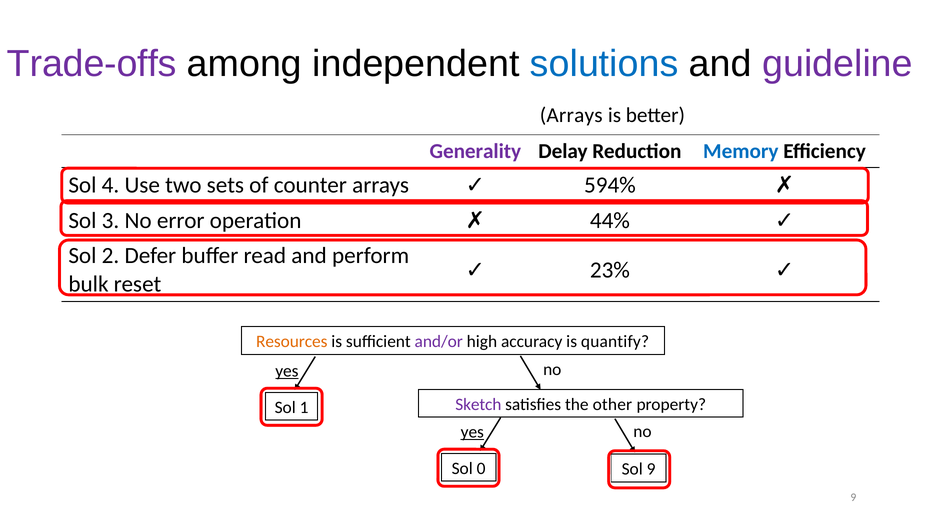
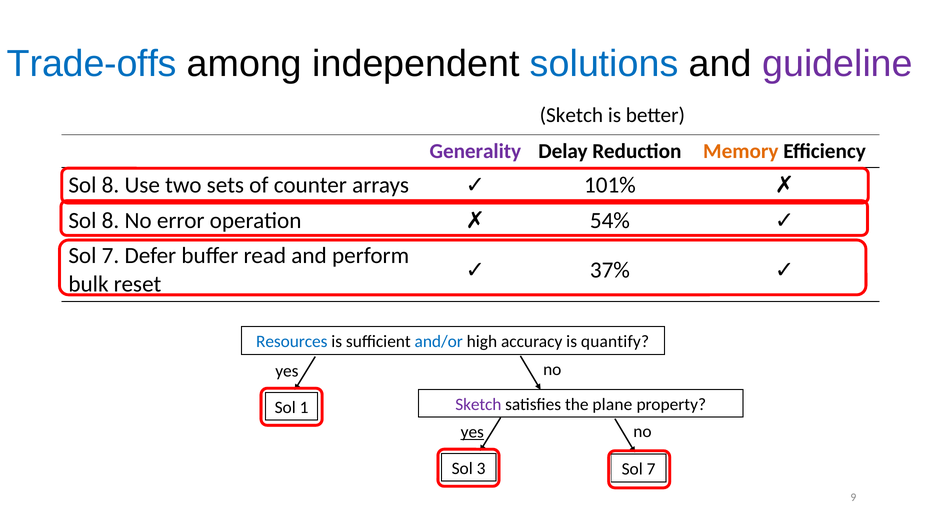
Trade-offs colour: purple -> blue (92, 64)
Arrays: Arrays -> Sketch (571, 115)
Memory colour: blue -> orange (741, 151)
4: 4 -> 8 (111, 185)
594%: 594% -> 101% (610, 185)
3: 3 -> 8 (111, 221)
44%: 44% -> 54% (610, 221)
2: 2 -> 7 (111, 256)
23%: 23% -> 37% (610, 270)
Resources colour: orange -> blue (292, 342)
and/or colour: purple -> blue (439, 342)
yes underline: present -> none (287, 371)
other: other -> plane (612, 405)
0: 0 -> 3 (481, 469)
9: 9 -> 7 (651, 470)
